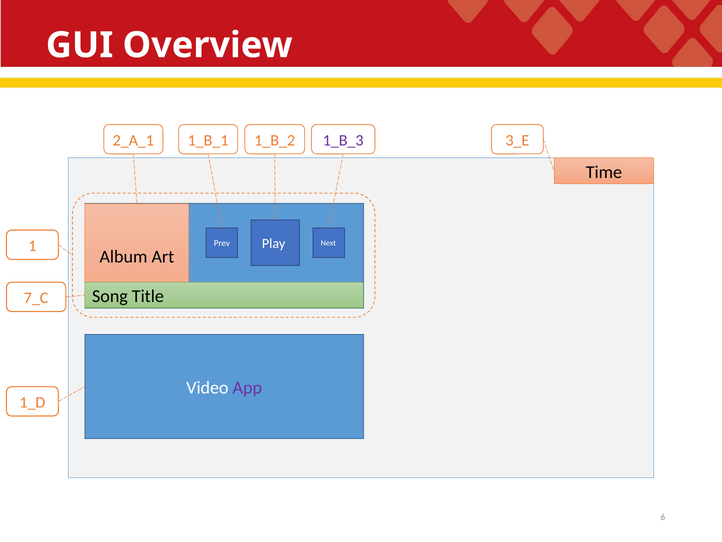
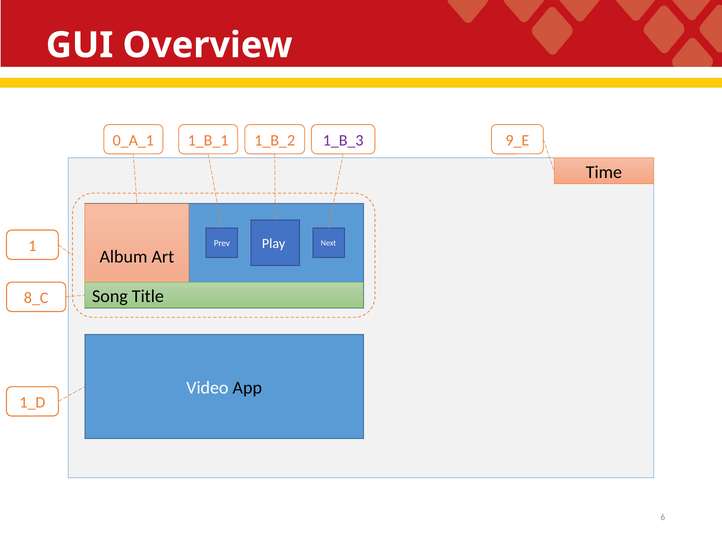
2_A_1: 2_A_1 -> 0_A_1 (133, 140)
3_E: 3_E -> 9_E (517, 140)
7_C: 7_C -> 8_C (36, 298)
App colour: purple -> black (247, 388)
